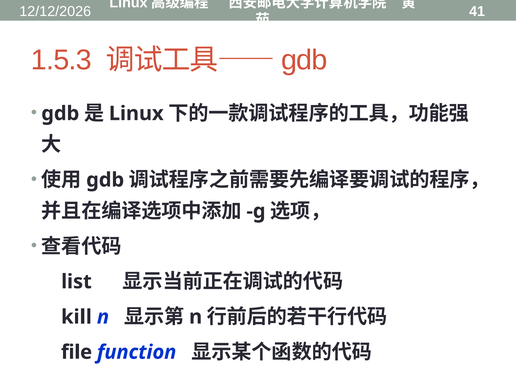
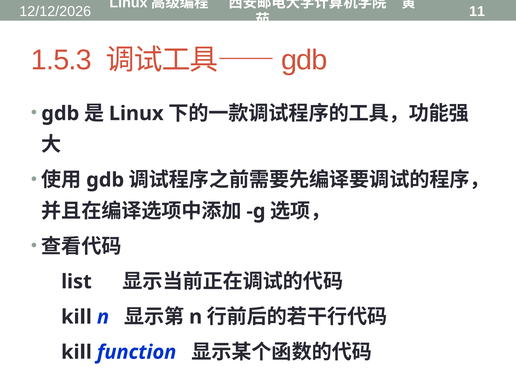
41: 41 -> 11 (477, 11)
file: file -> kill (76, 352)
